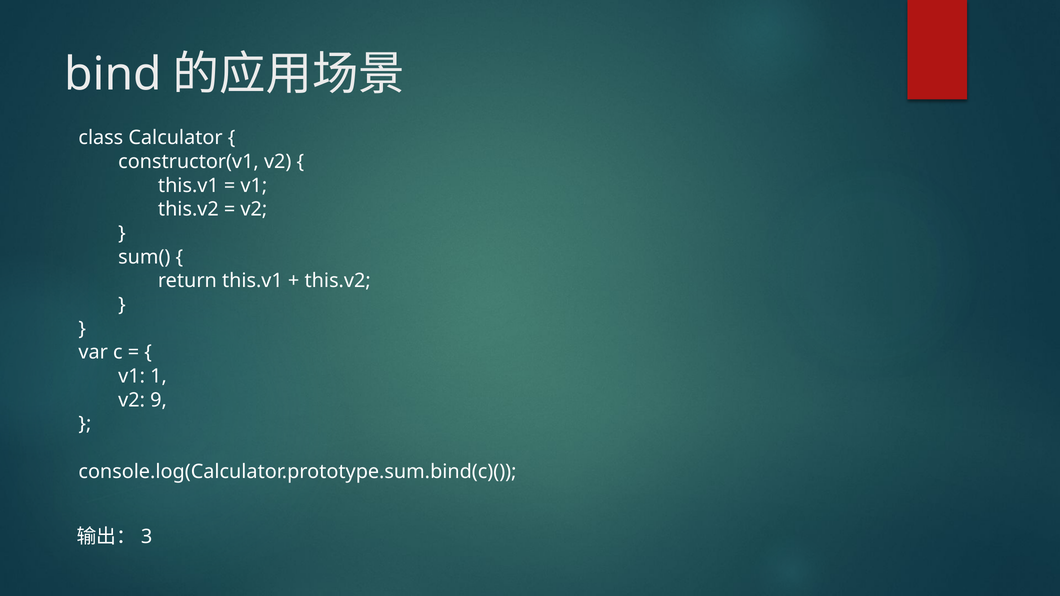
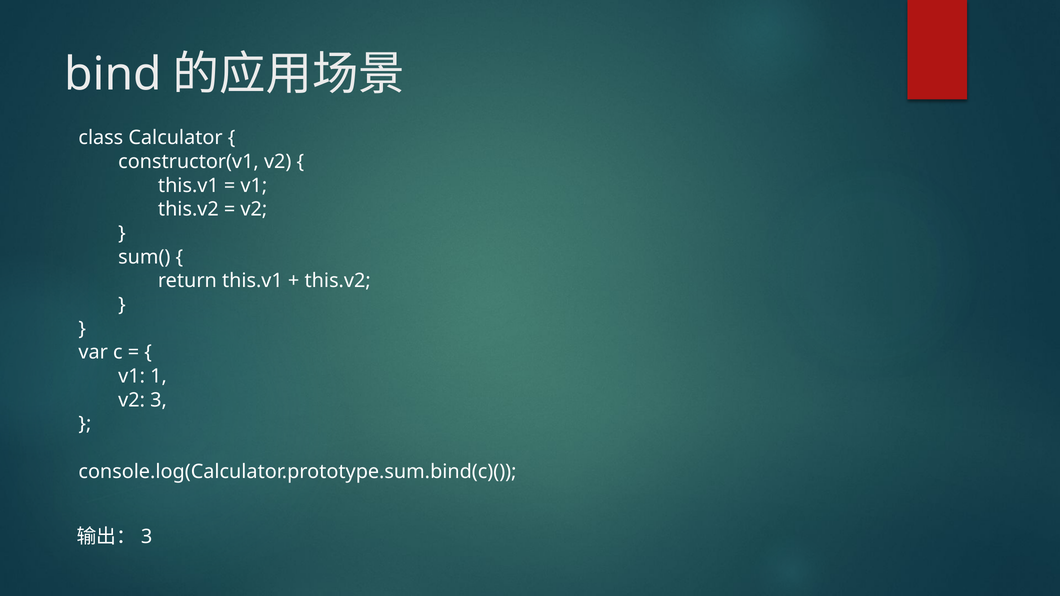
9: 9 -> 3 (158, 400)
